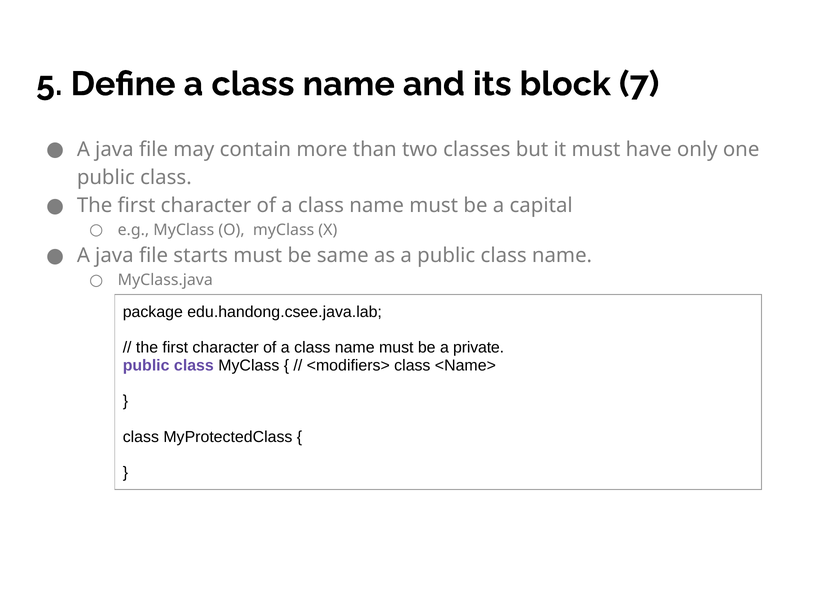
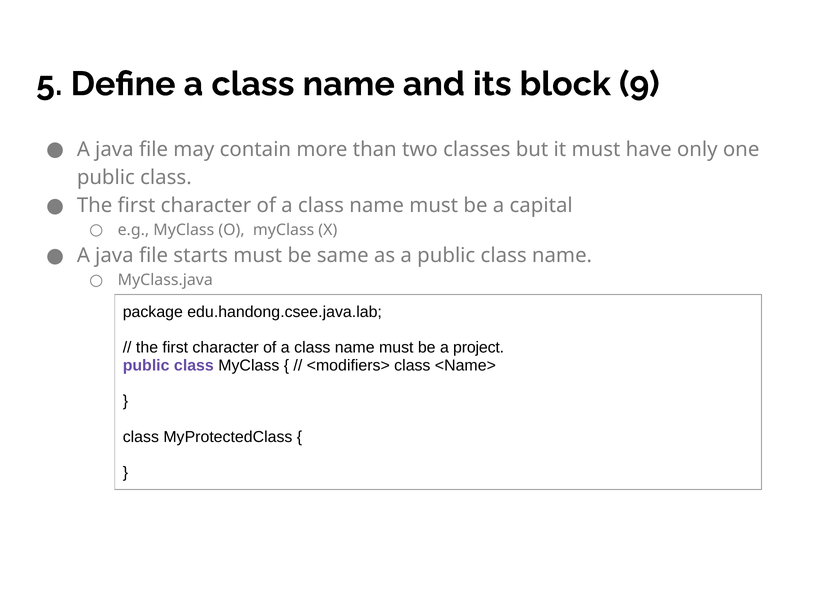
7: 7 -> 9 (639, 84)
private: private -> project (479, 347)
